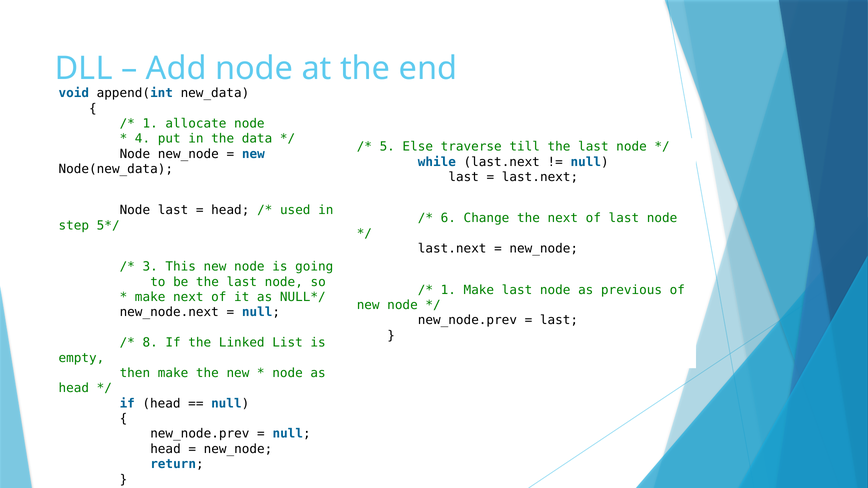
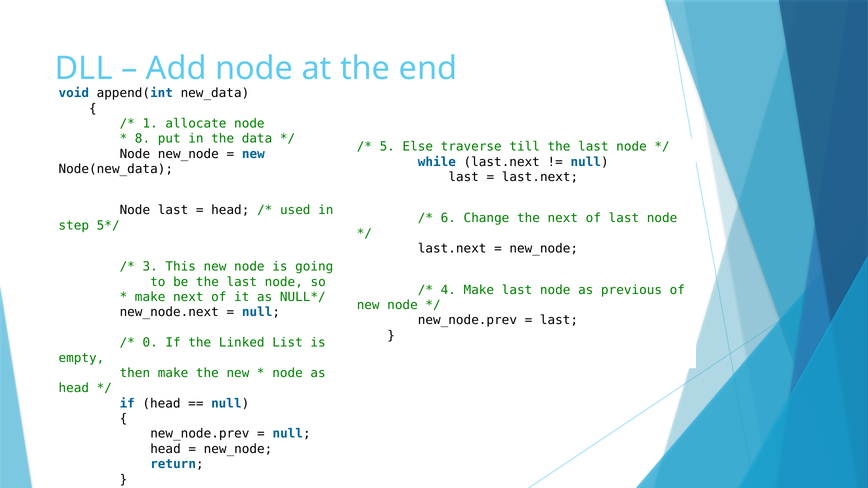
4: 4 -> 8 (142, 139)
1: 1 -> 4 (448, 290)
8: 8 -> 0 (150, 343)
